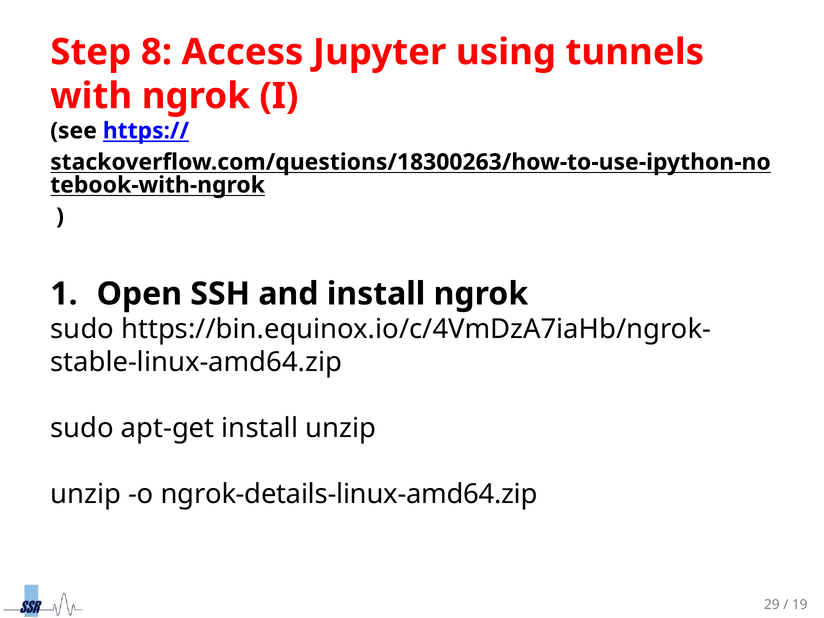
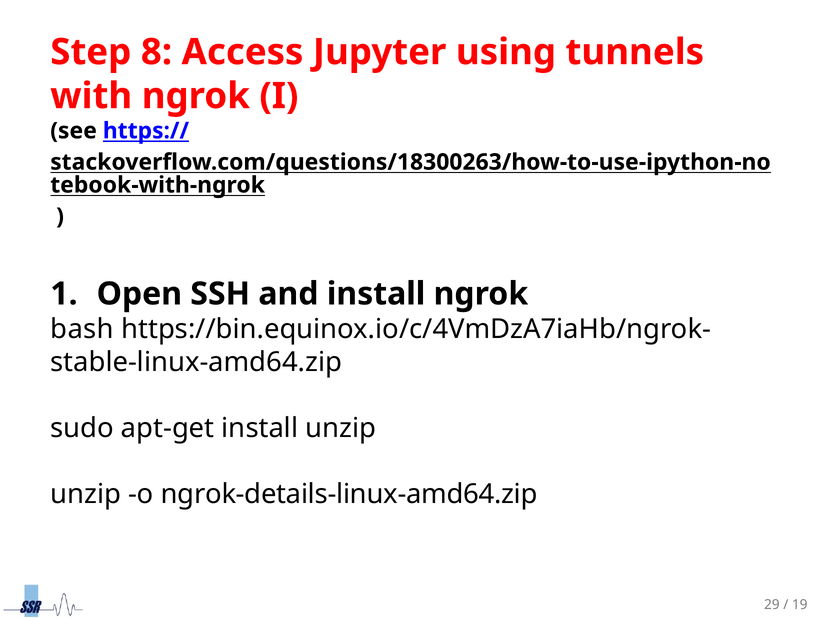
sudo: sudo -> bash (82, 329)
